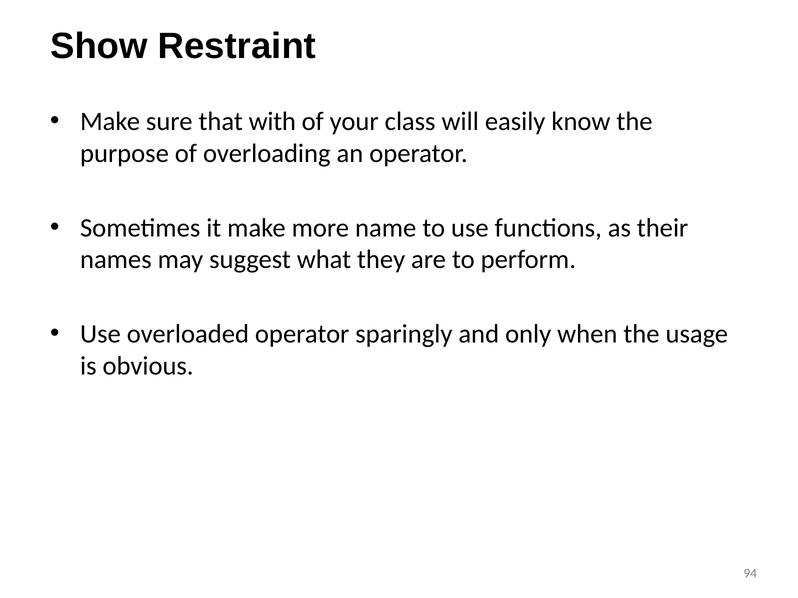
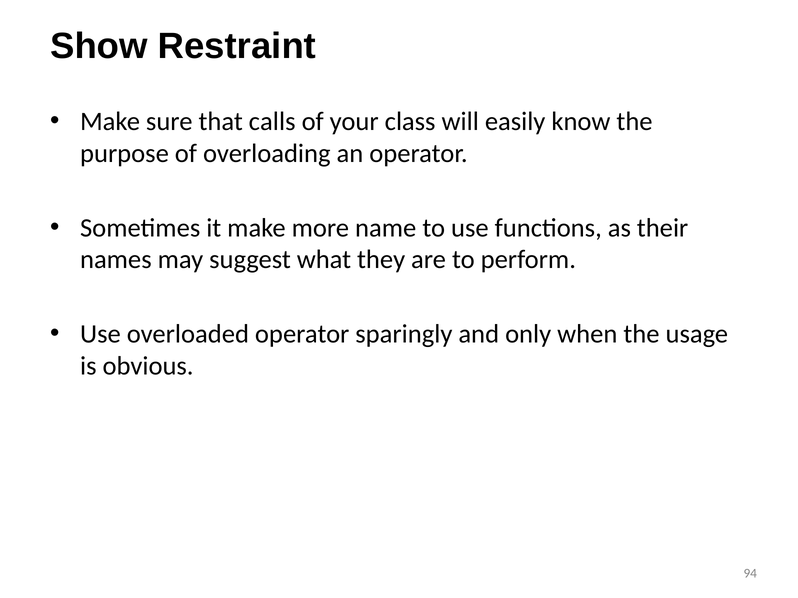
with: with -> calls (272, 122)
